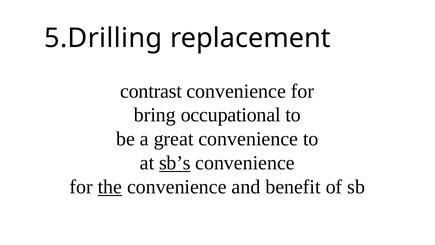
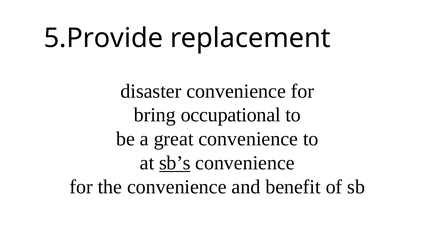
5.Drilling: 5.Drilling -> 5.Provide (103, 38)
contrast: contrast -> disaster (151, 91)
the underline: present -> none (110, 187)
